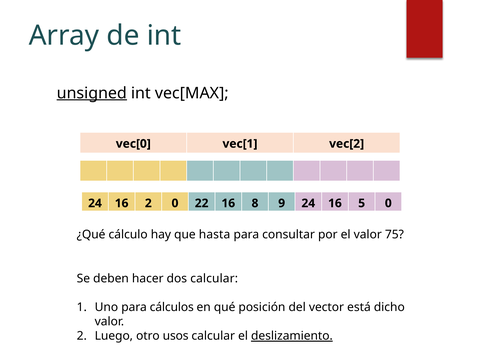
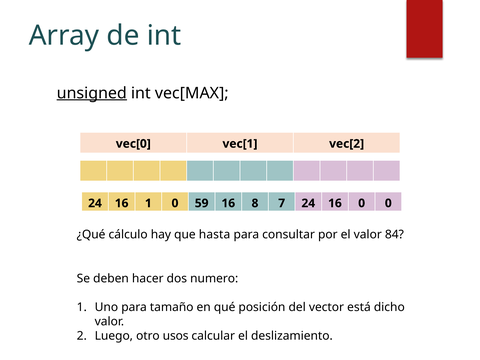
16 2: 2 -> 1 (148, 203)
22: 22 -> 59 (202, 203)
9: 9 -> 7 (282, 203)
16 5: 5 -> 0 (362, 203)
75: 75 -> 84 (394, 234)
dos calcular: calcular -> numero (214, 278)
cálculos: cálculos -> tamaño (172, 307)
deslizamiento underline: present -> none (292, 336)
